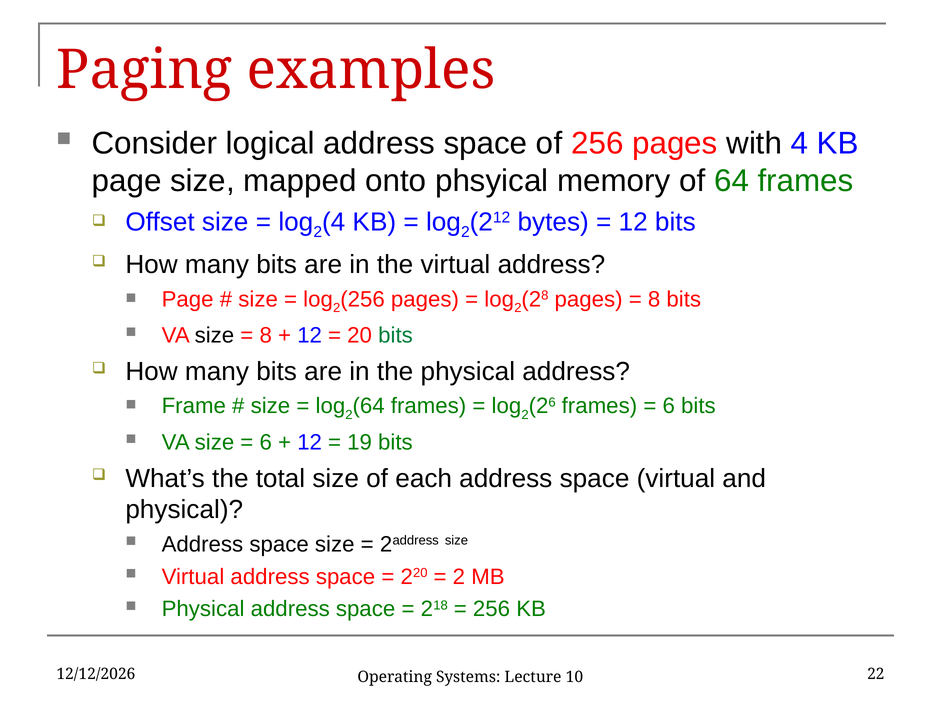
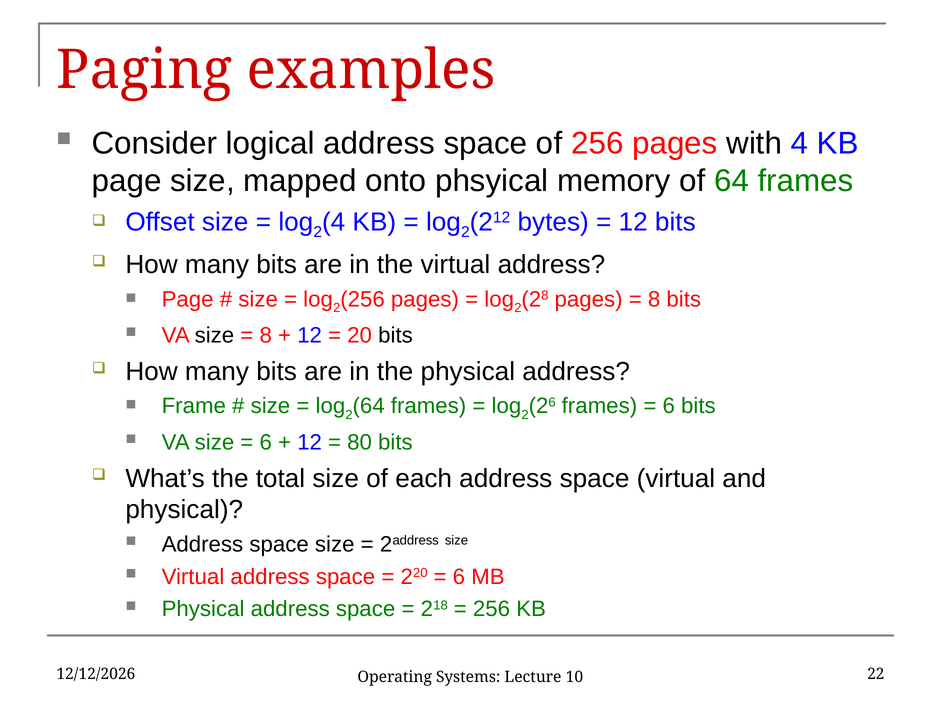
bits colour: green -> black (396, 335)
19: 19 -> 80 (360, 442)
2: 2 -> 6 (459, 577)
